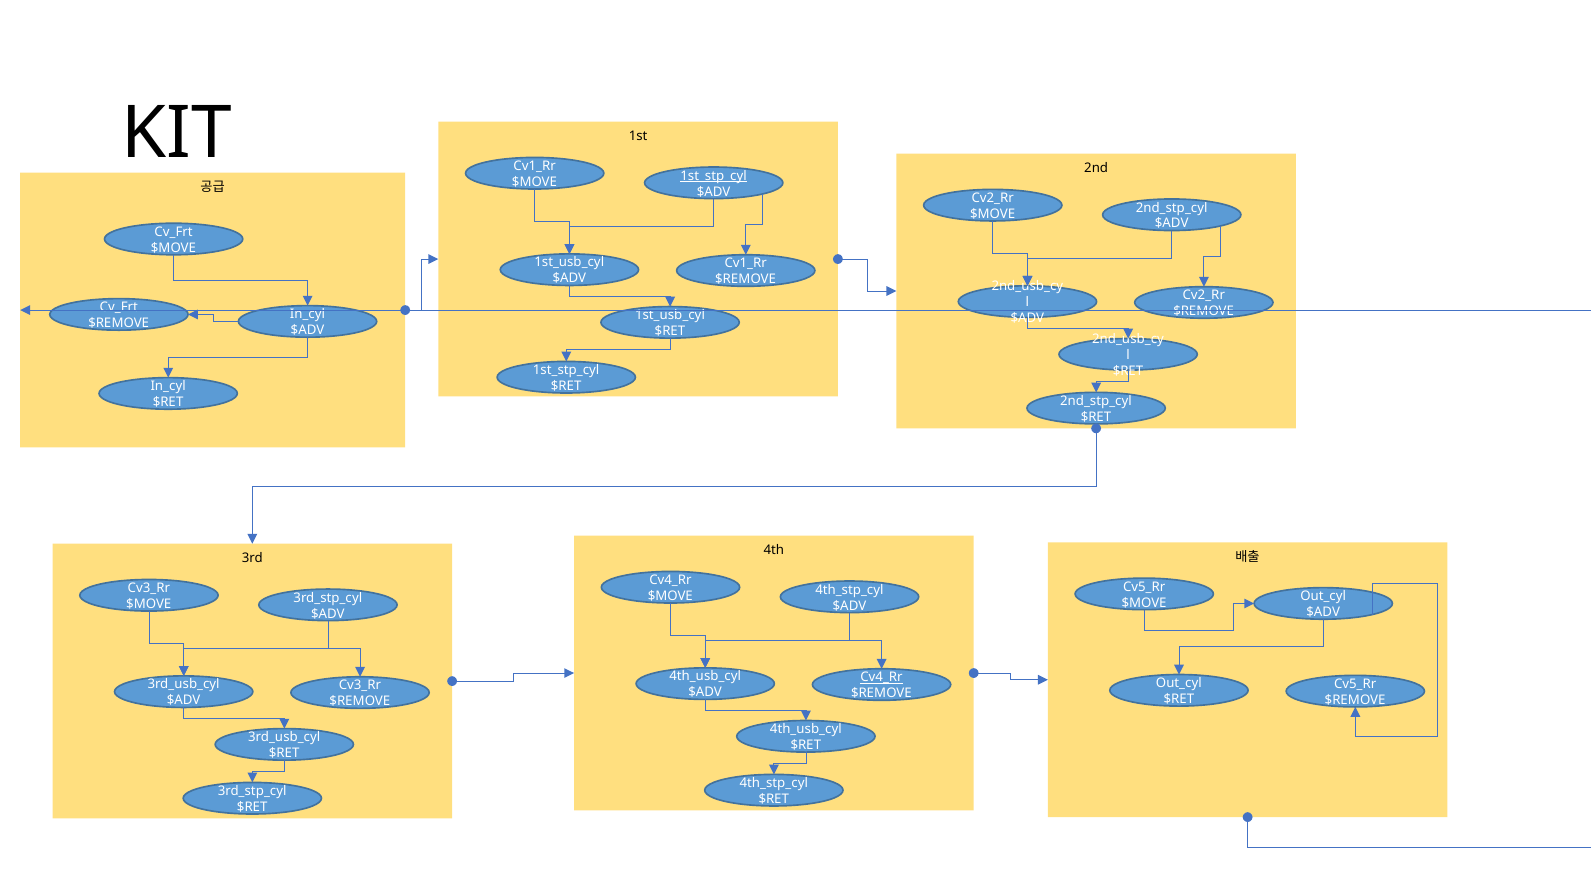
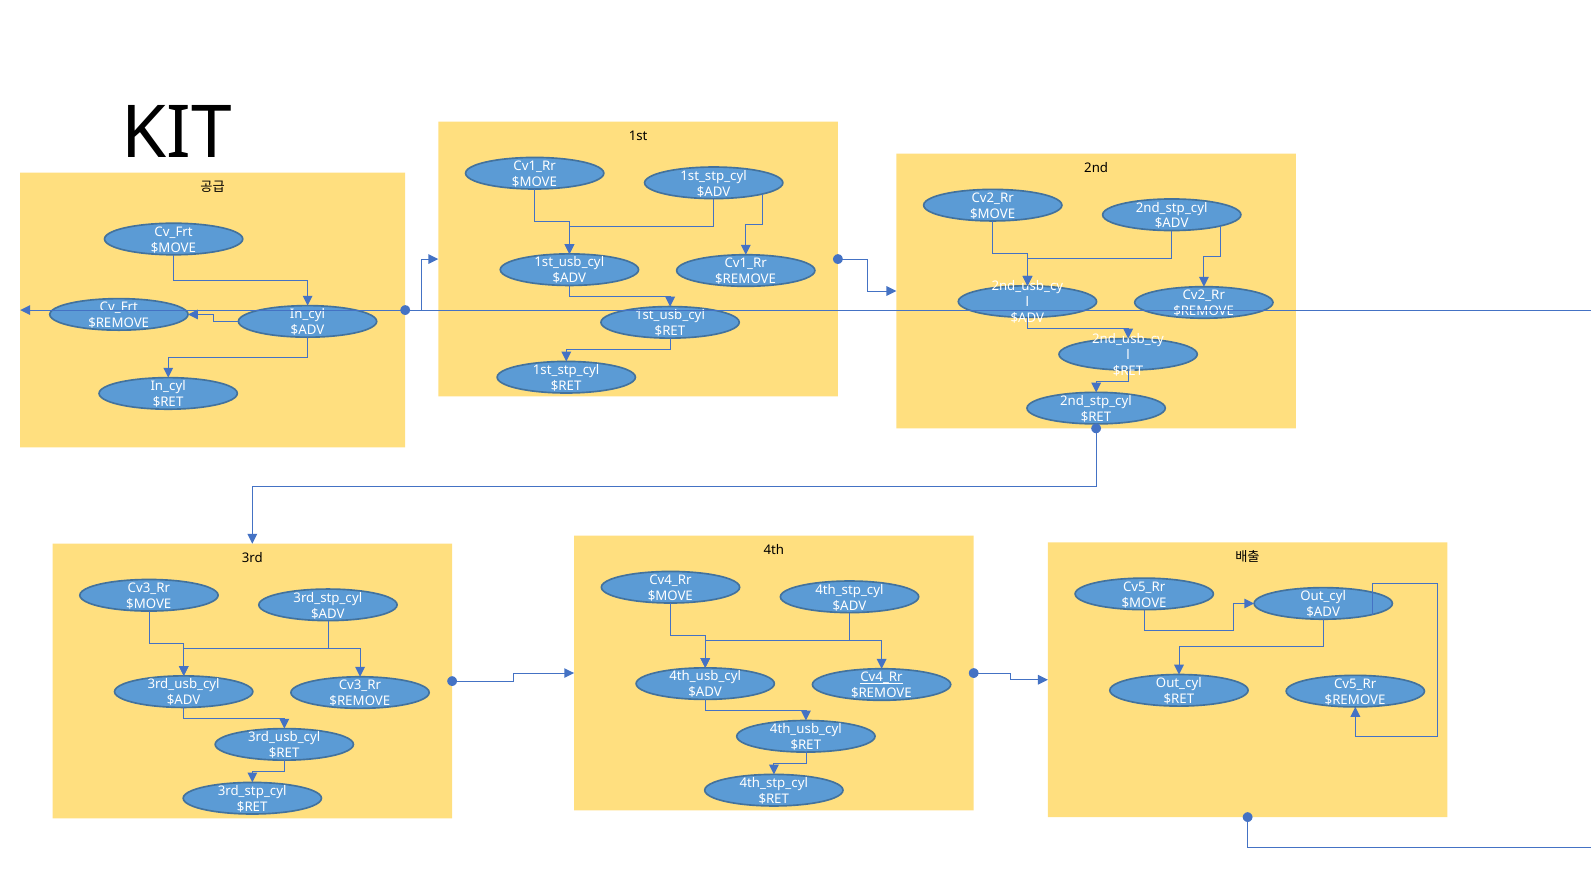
1st_stp_cyl underline: present -> none (714, 176)
